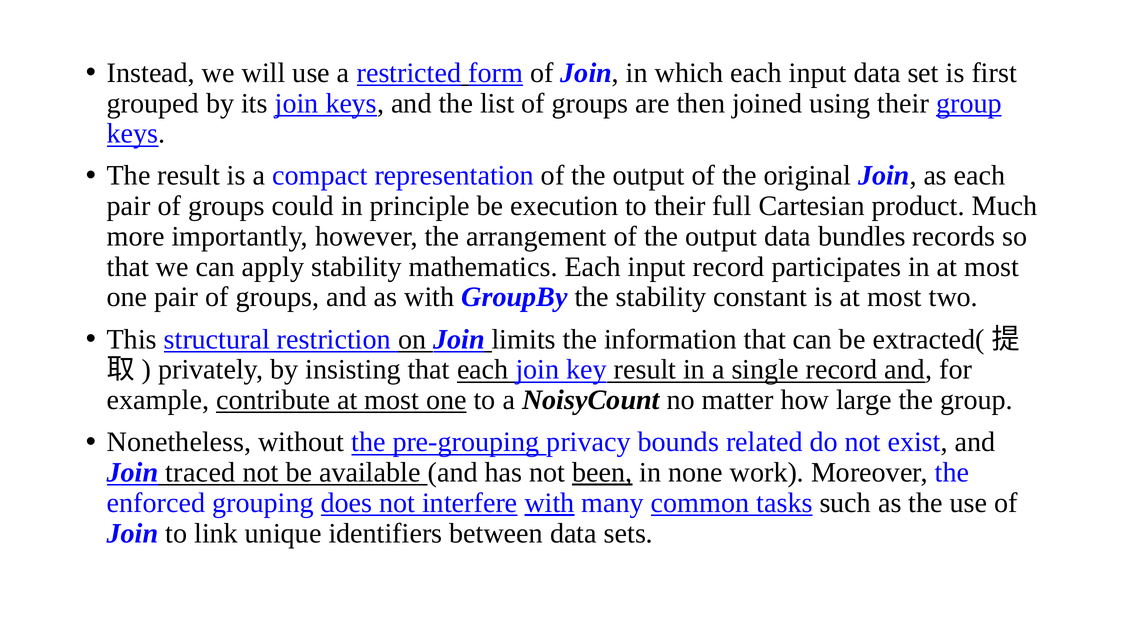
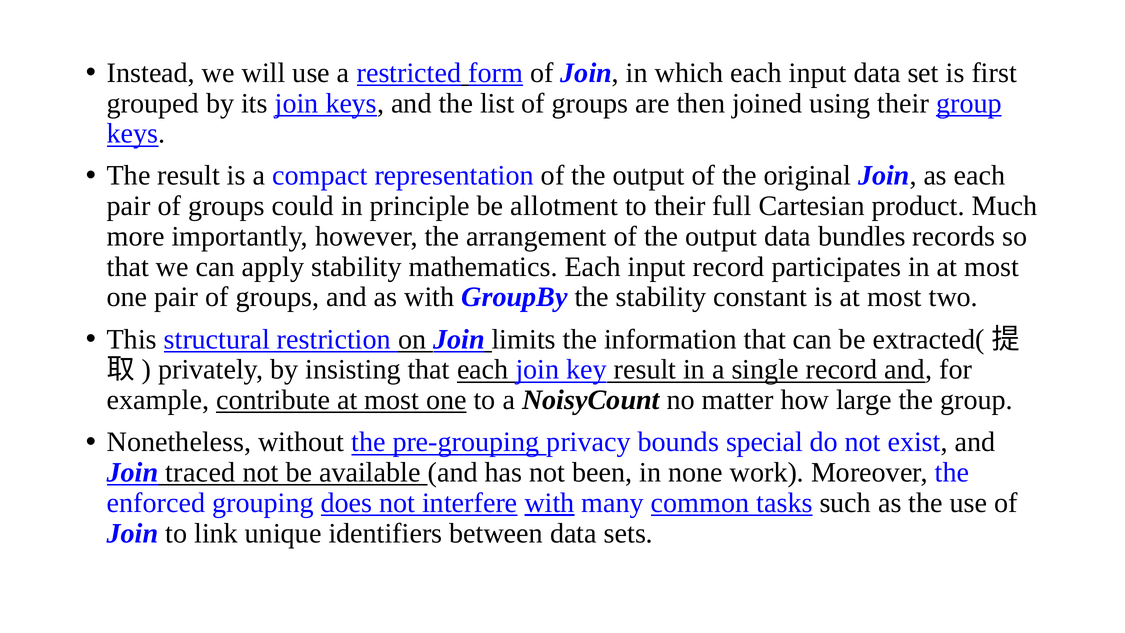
execution: execution -> allotment (564, 206)
related: related -> special (764, 442)
been underline: present -> none (602, 472)
